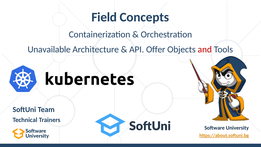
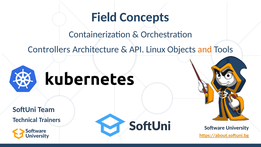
Unavailable: Unavailable -> Controllers (49, 49)
Offer: Offer -> Linux (156, 49)
and colour: red -> orange (205, 49)
